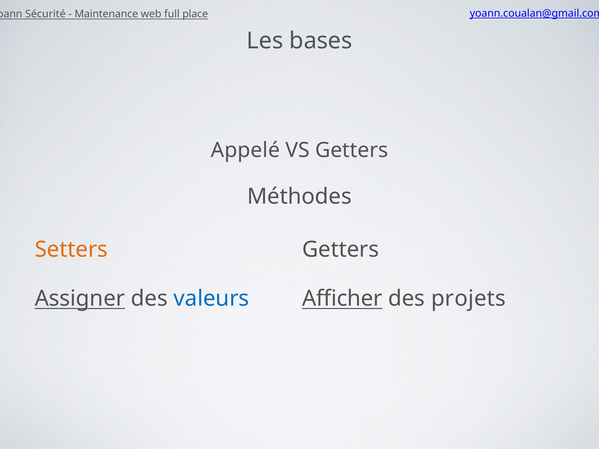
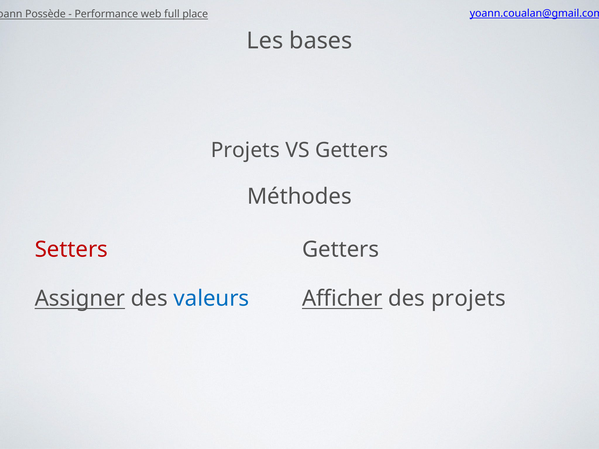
Sécurité: Sécurité -> Possède (45, 14)
Maintenance: Maintenance -> Performance (106, 14)
Appelé: Appelé -> Projets (245, 150)
Setters colour: orange -> red (71, 250)
